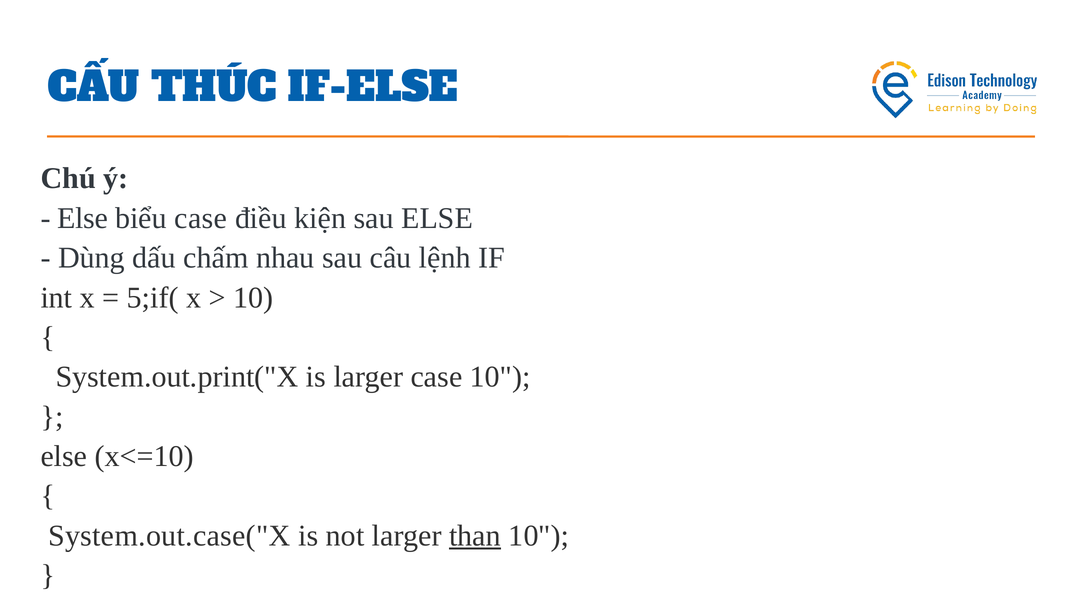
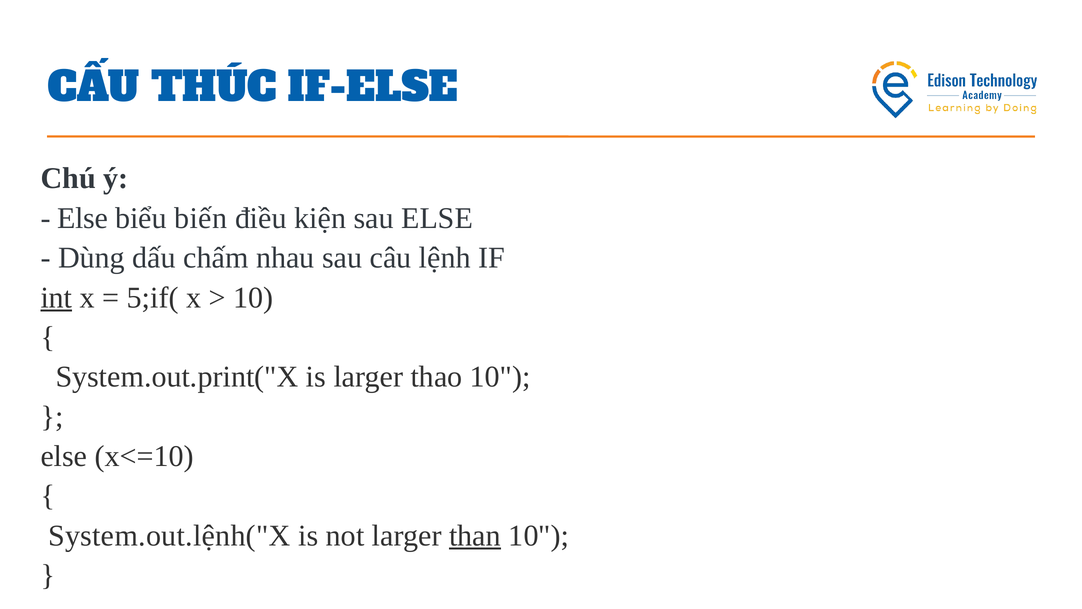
biểu case: case -> biến (201, 218)
int underline: none -> present (56, 297)
larger case: case -> thao (437, 377)
System.out.case("X: System.out.case("X -> System.out.lệnh("X (169, 535)
